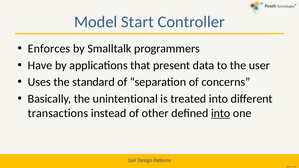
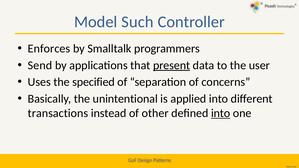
Start: Start -> Such (137, 22)
Have: Have -> Send (40, 65)
present underline: none -> present (172, 65)
standard: standard -> specified (94, 82)
treated: treated -> applied (188, 99)
